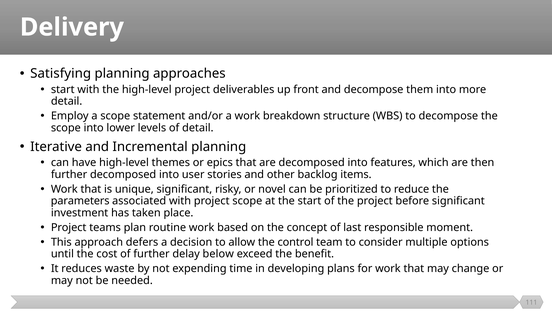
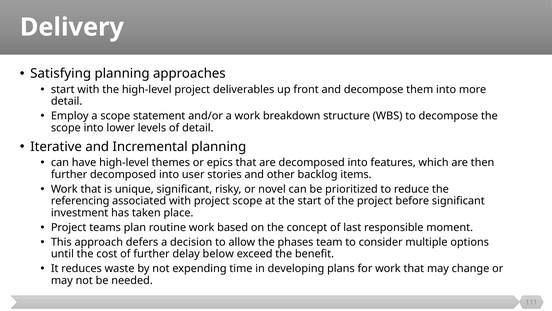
parameters: parameters -> referencing (80, 201)
control: control -> phases (295, 242)
